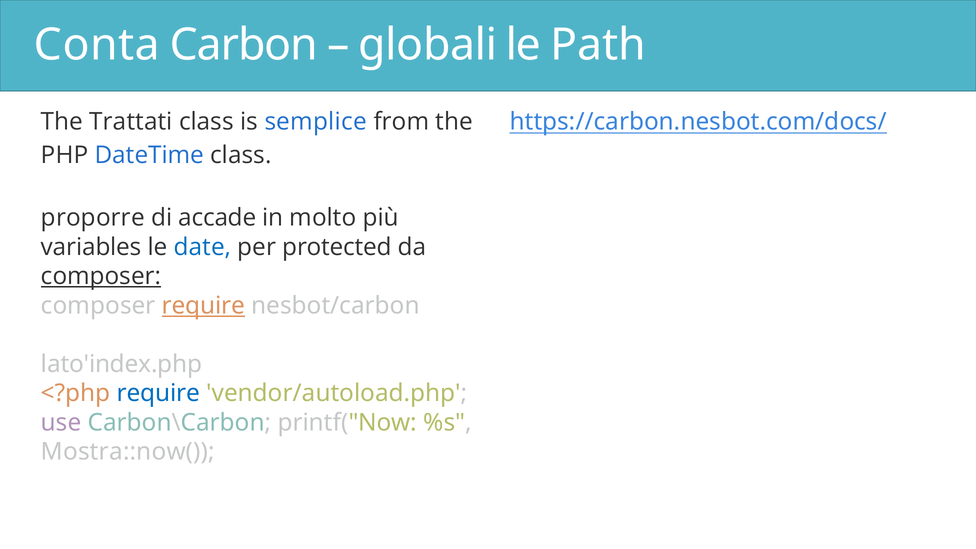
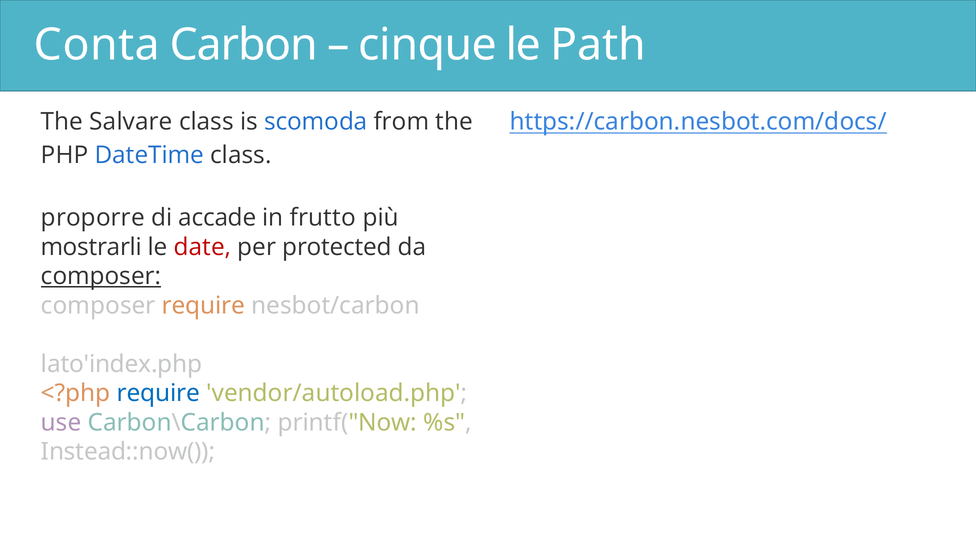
globali: globali -> cinque (428, 45)
Trattati: Trattati -> Salvare (131, 122)
semplice: semplice -> scomoda (316, 122)
molto: molto -> frutto (323, 218)
variables: variables -> mostrarli (91, 247)
date colour: blue -> red (202, 247)
require underline: present -> none (203, 306)
Mostra::now(: Mostra::now( -> Instead::now( (128, 452)
